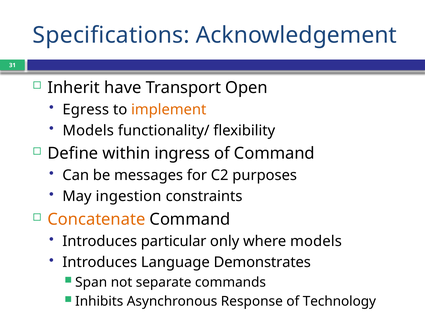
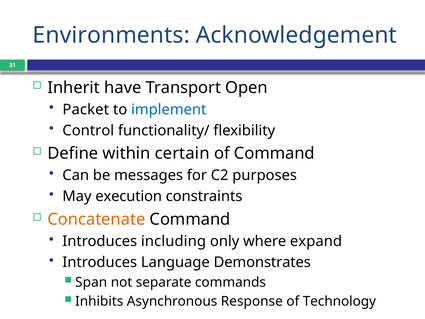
Specifications: Specifications -> Environments (111, 35)
Egress: Egress -> Packet (86, 109)
implement colour: orange -> blue (169, 109)
Models: Models -> Control (88, 130)
ingress: ingress -> certain (182, 153)
ingestion: ingestion -> execution (129, 196)
particular: particular -> including (173, 241)
where models: models -> expand (316, 241)
